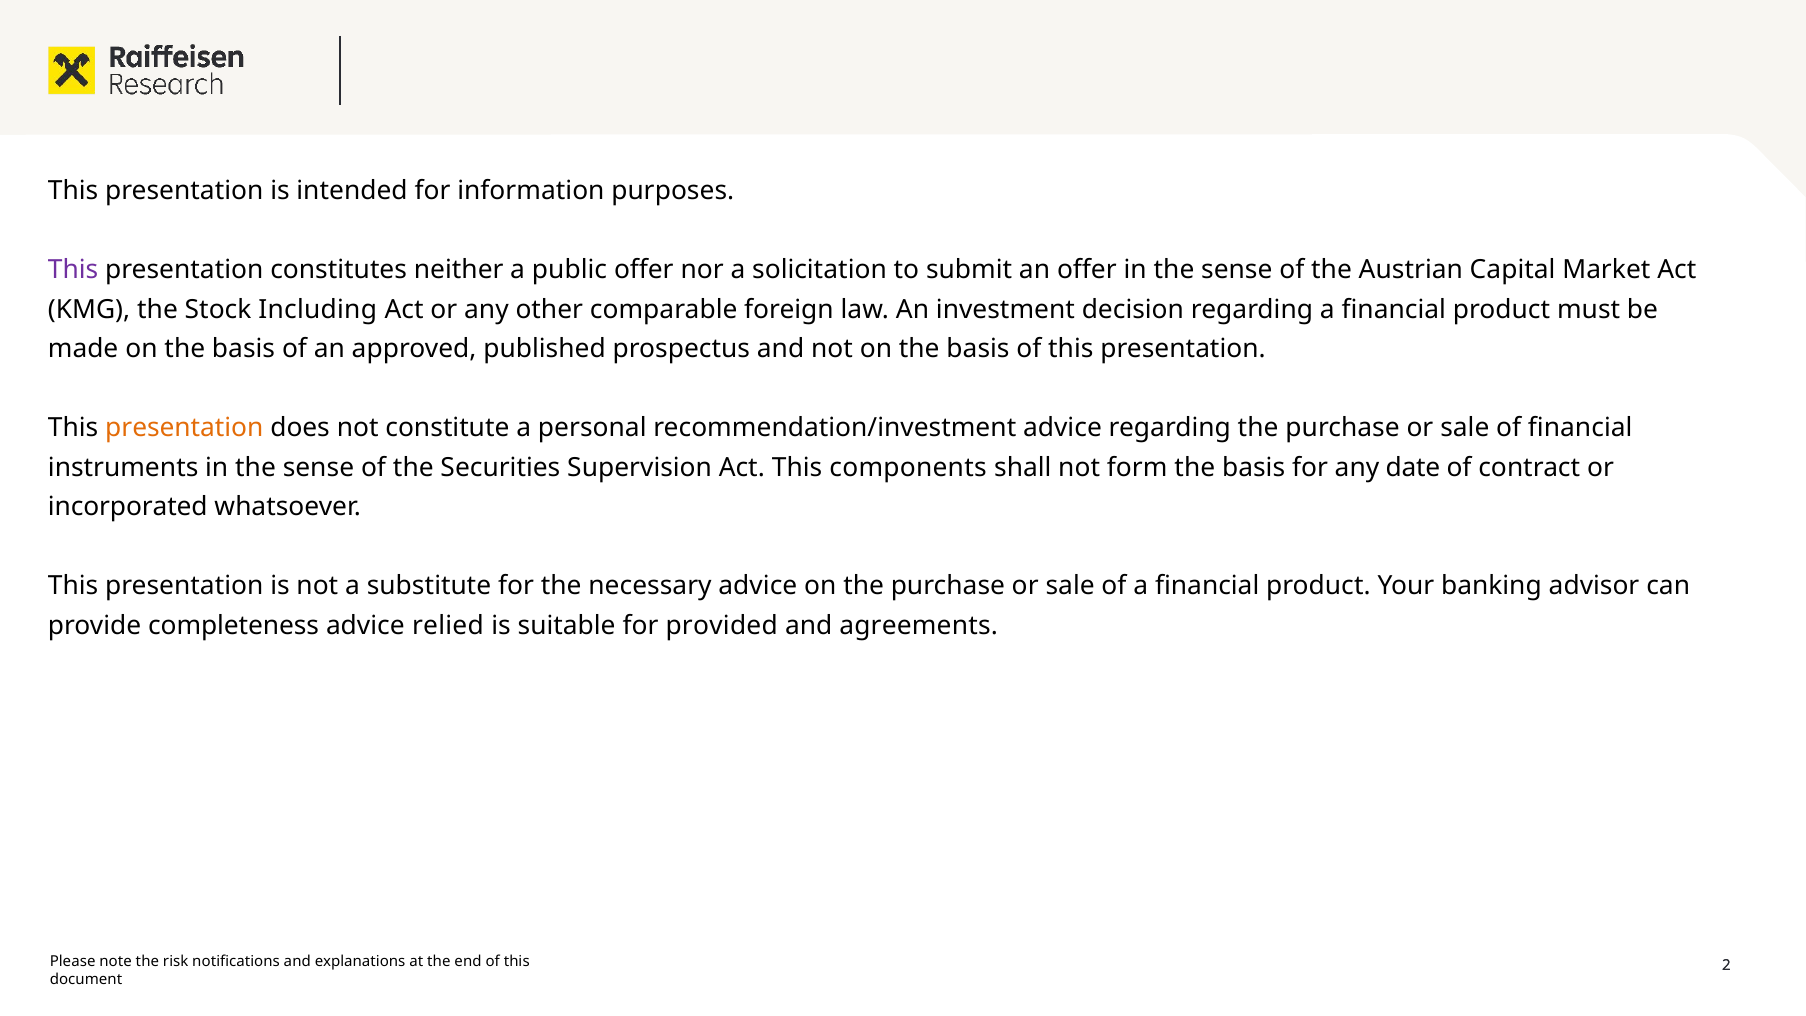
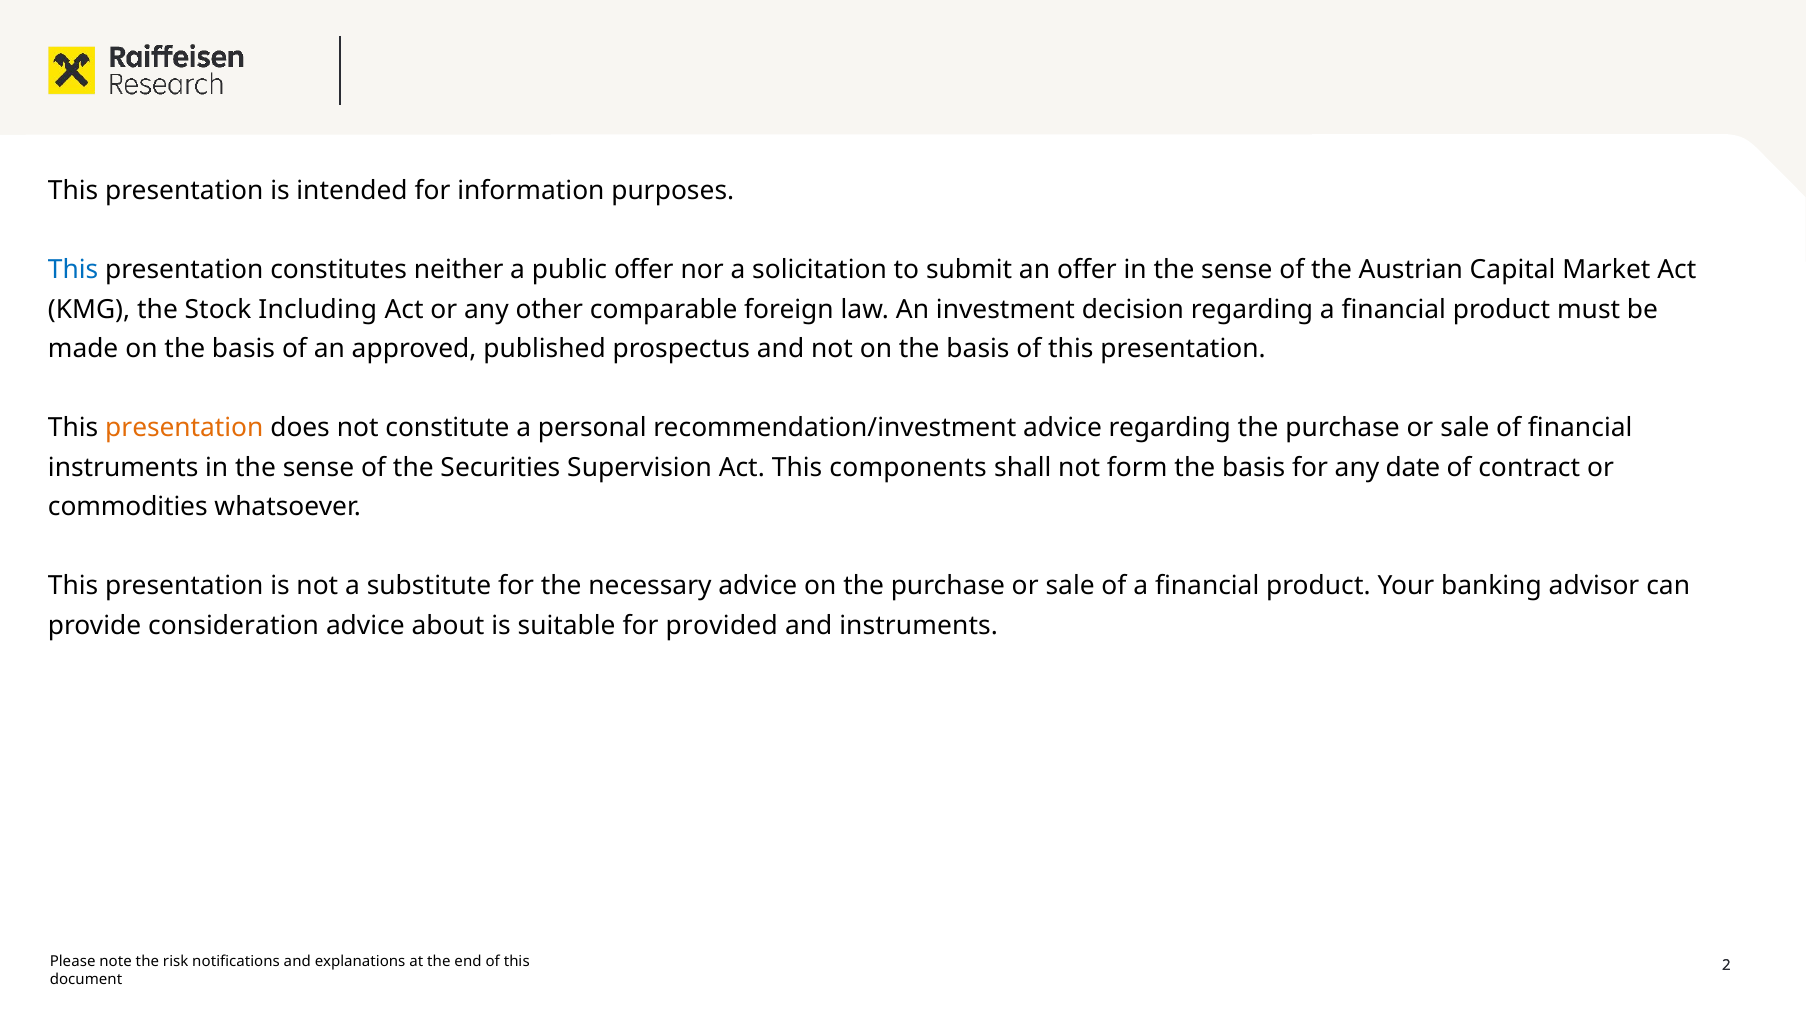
This colour: purple -> blue (73, 270)
incorporated: incorporated -> commodities (128, 507)
completeness: completeness -> consideration (234, 625)
relied: relied -> about (448, 625)
and agreements: agreements -> instruments (919, 625)
